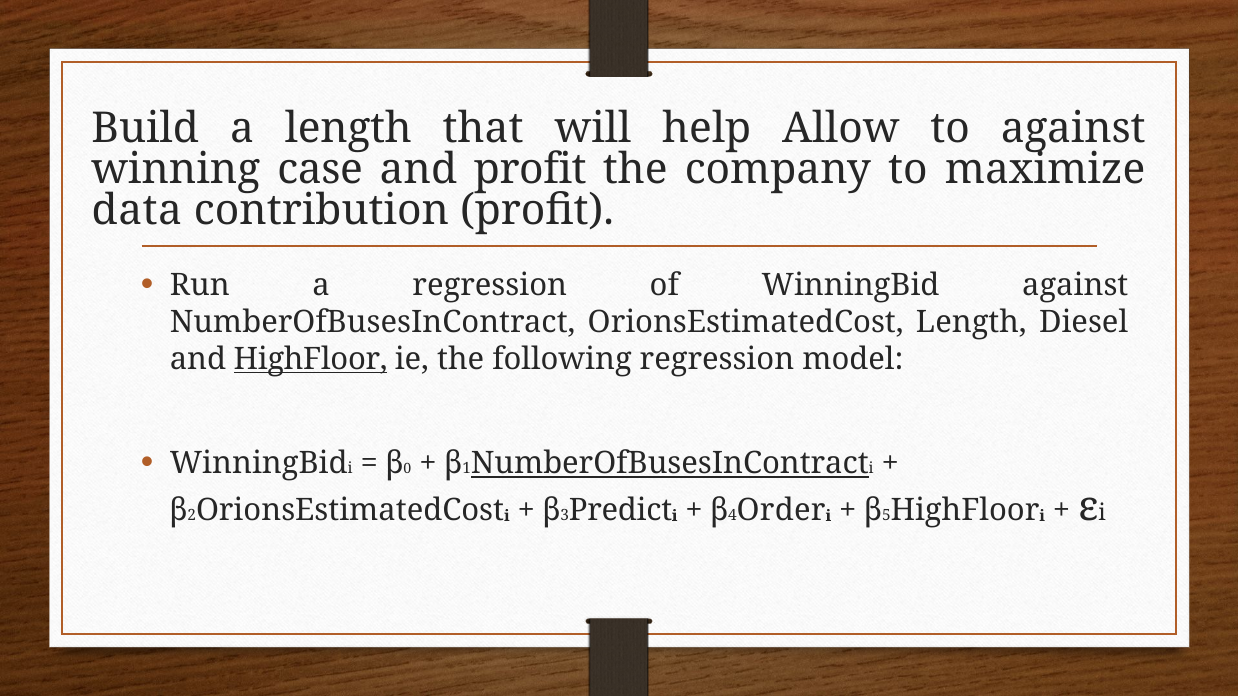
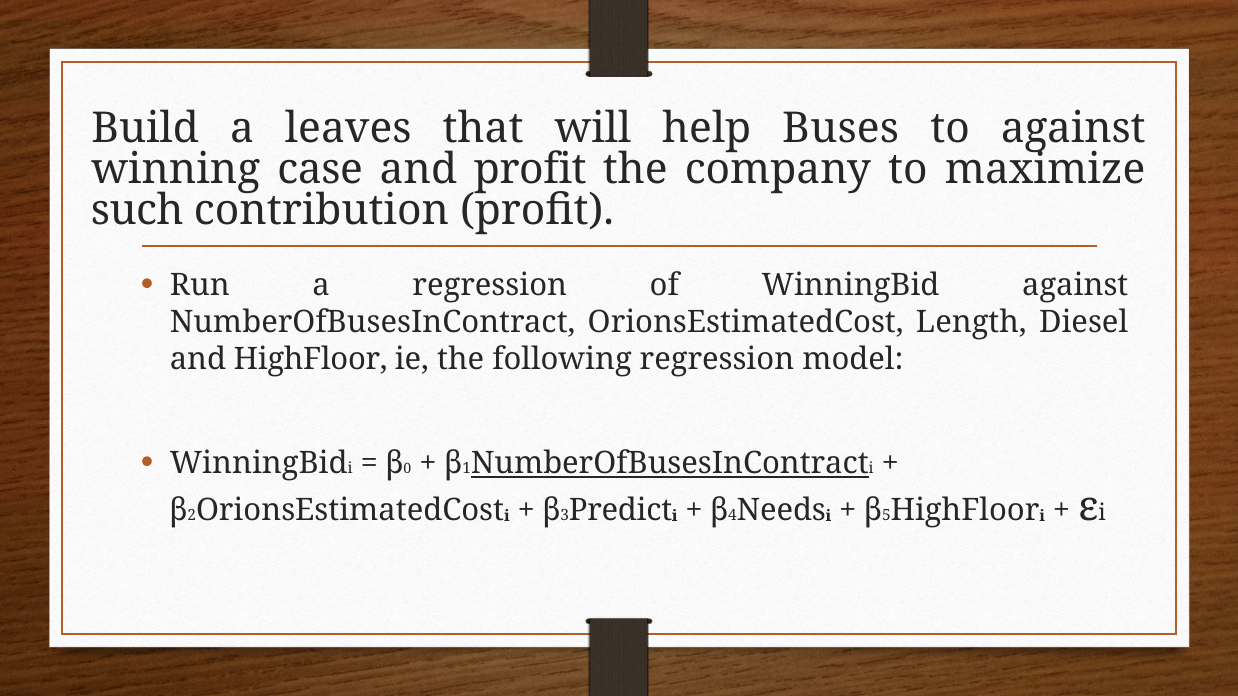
a length: length -> leaves (348, 129)
Allow: Allow -> Buses (841, 129)
data: data -> such (137, 210)
HighFloor underline: present -> none (311, 359)
Order: Order -> Needs (781, 511)
